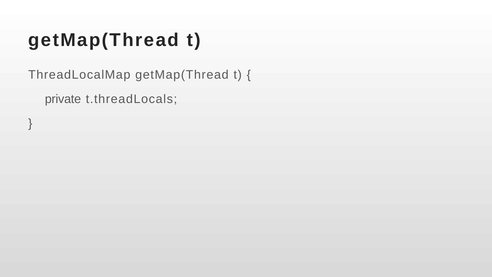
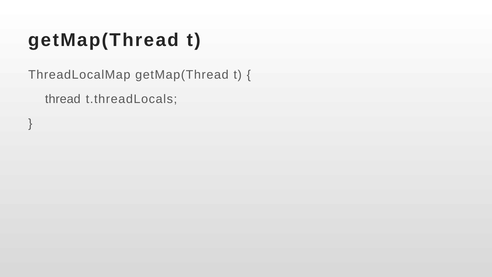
private: private -> thread (63, 99)
